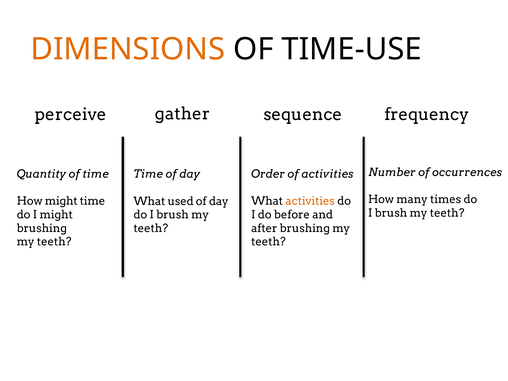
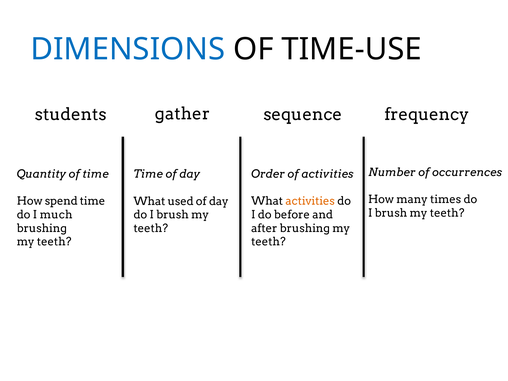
DIMENSIONS colour: orange -> blue (128, 49)
perceive: perceive -> students (71, 115)
How might: might -> spend (61, 201)
I might: might -> much (56, 215)
